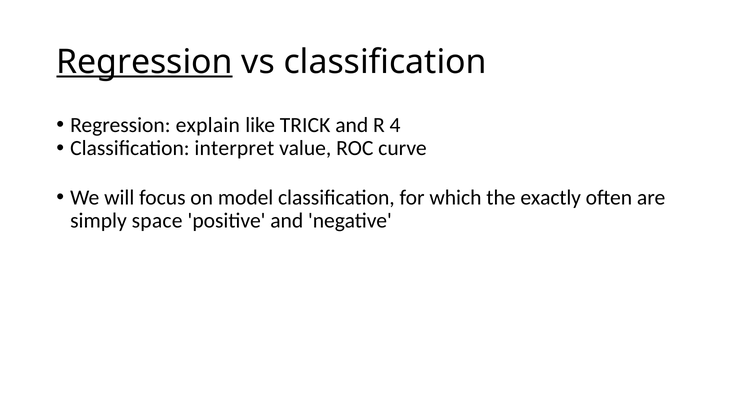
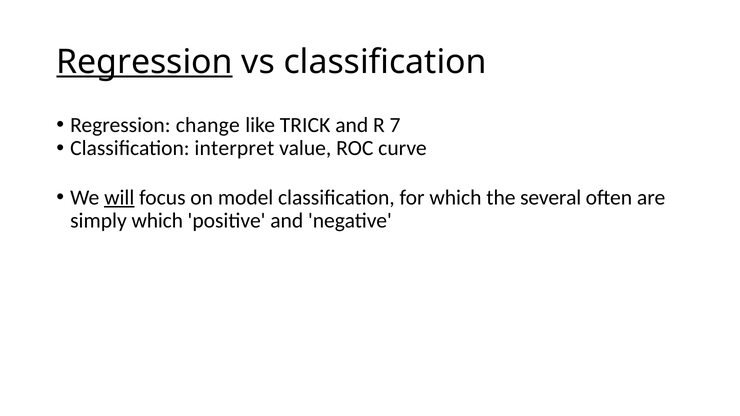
explain: explain -> change (208, 125)
4: 4 -> 7 (395, 125)
will underline: none -> present (119, 198)
exactly: exactly -> several (551, 198)
simply space: space -> which (157, 221)
